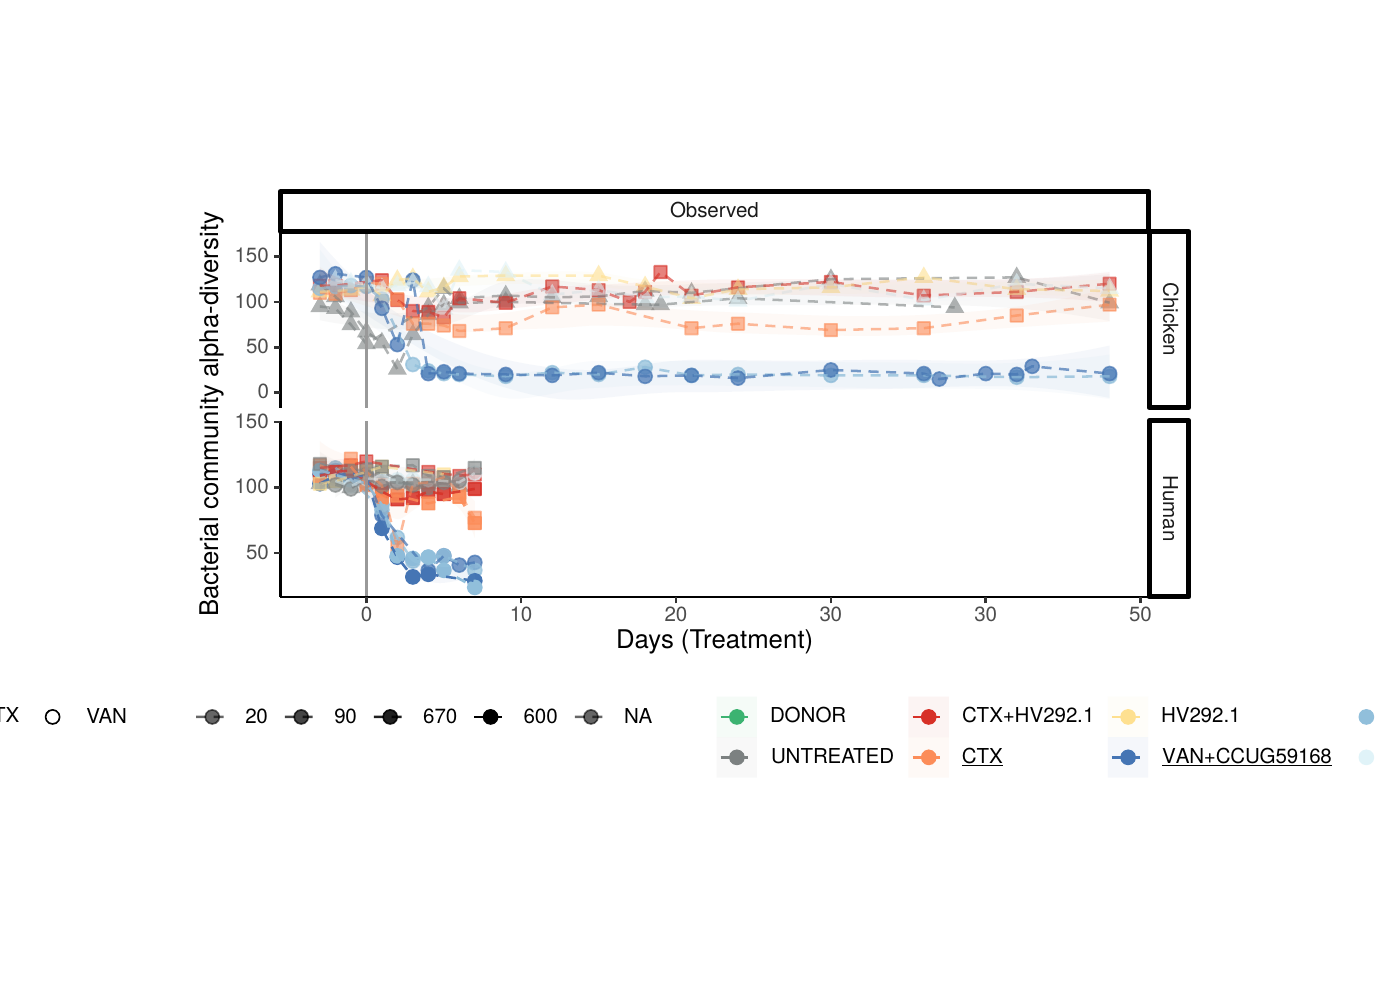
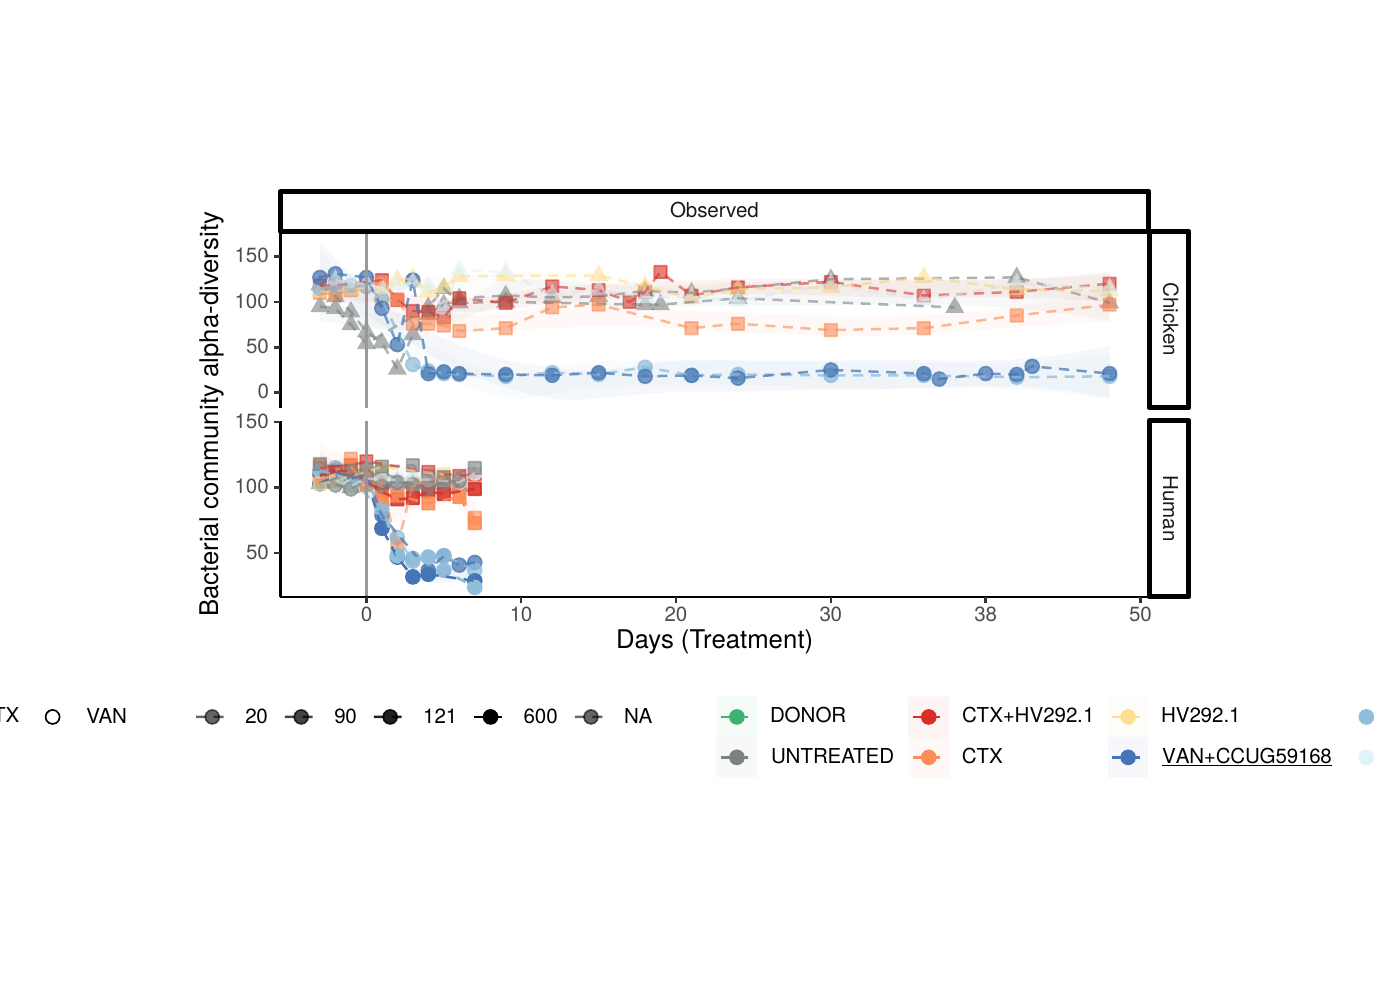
30 30: 30 -> 38 (986, 615)
670: 670 -> 121 (440, 716)
CTX underline: present -> none (982, 756)
